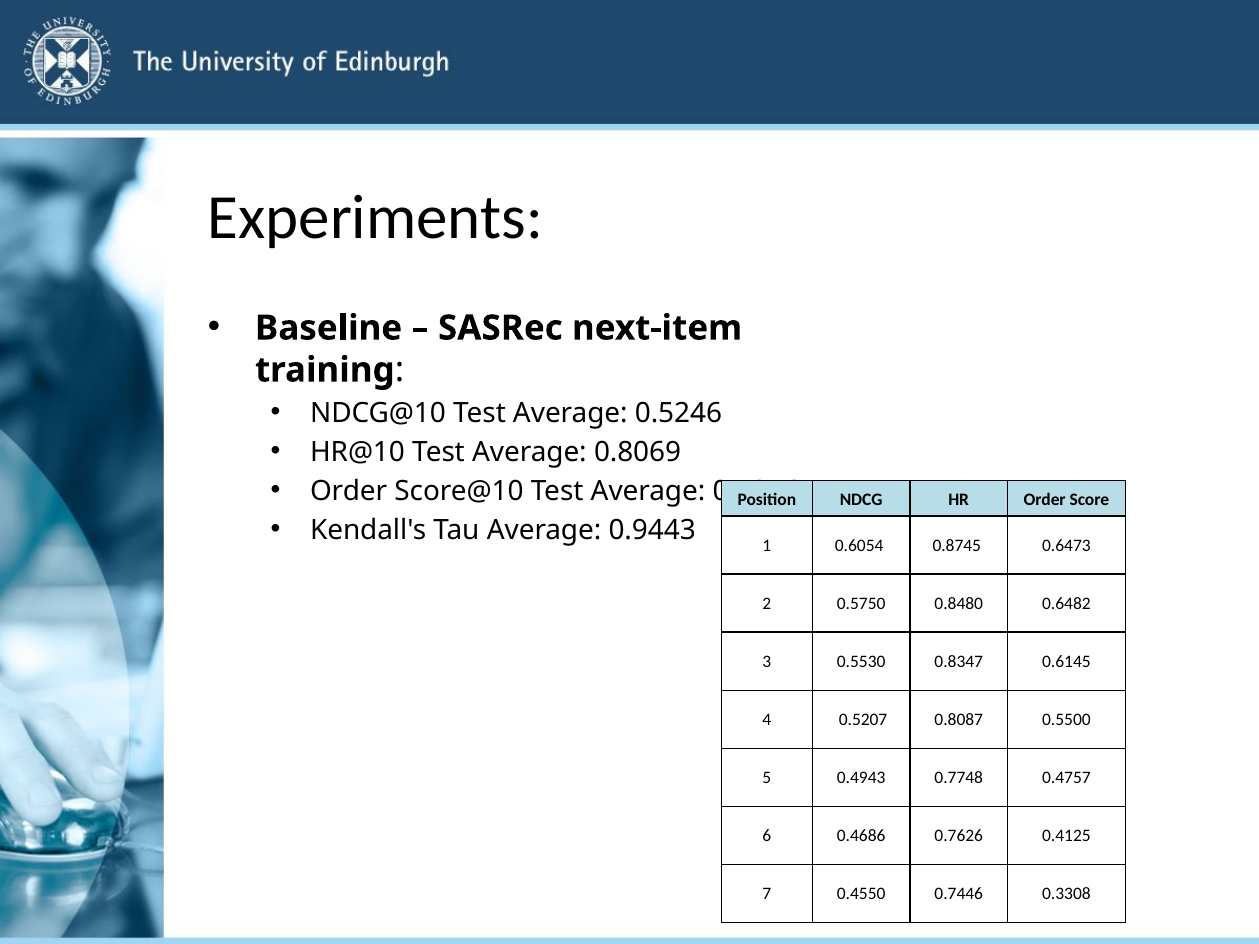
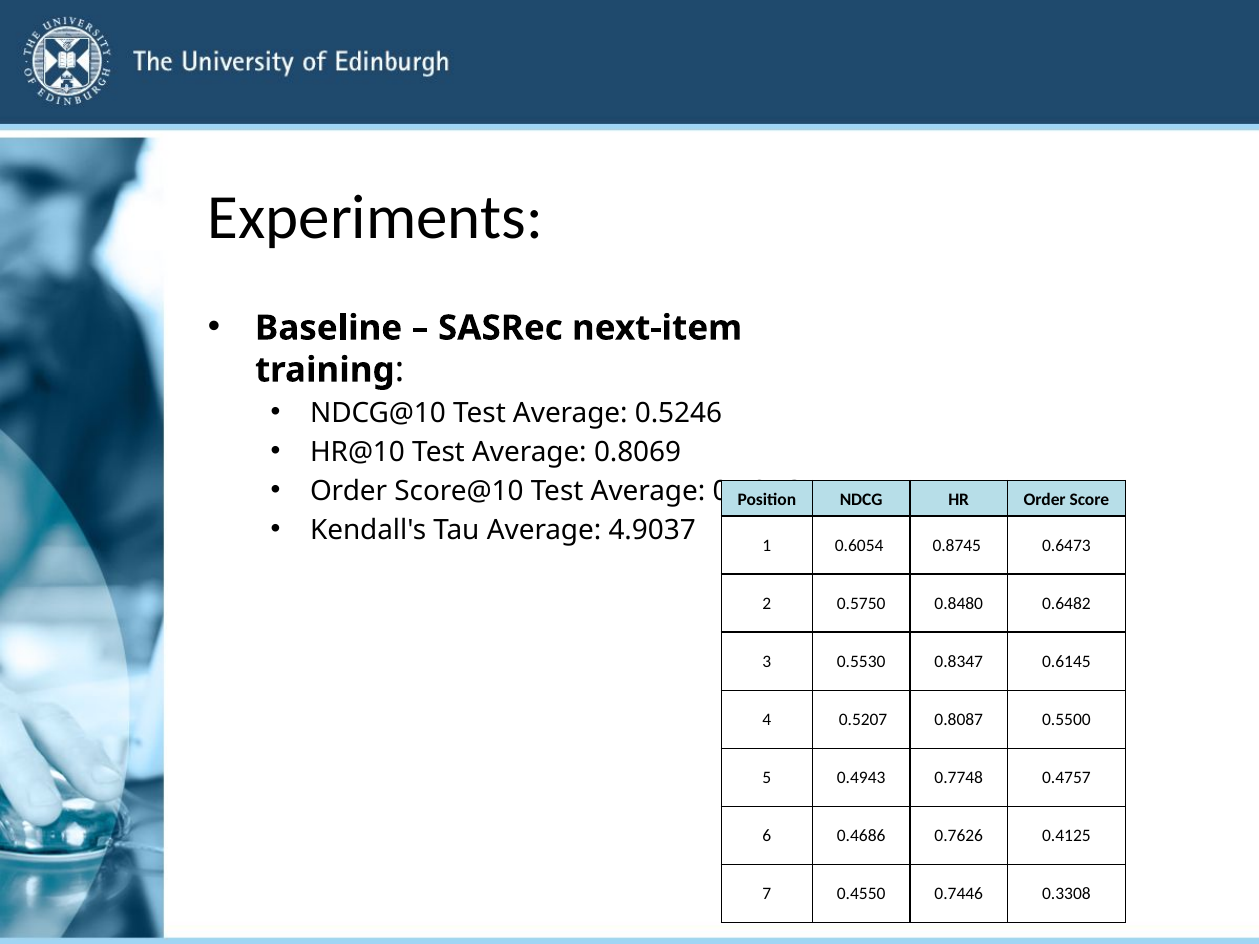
0.9443: 0.9443 -> 4.9037 (652, 530)
